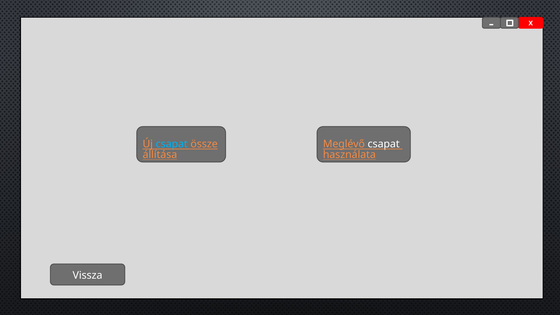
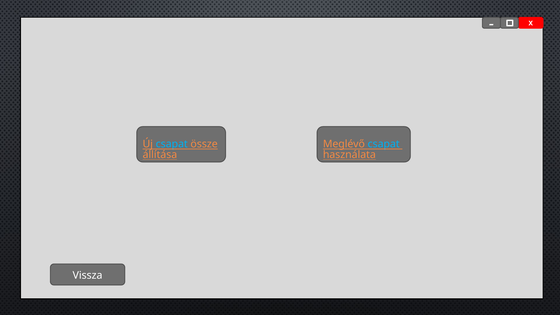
csapat colour: white -> light blue (384, 144)
